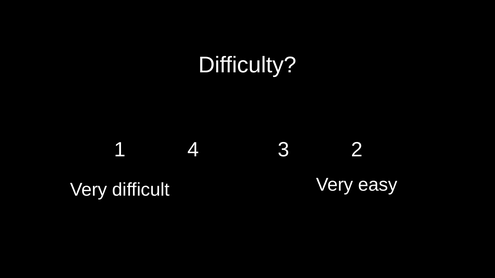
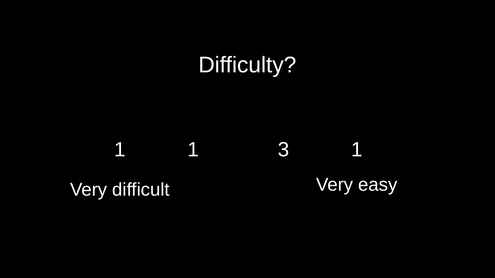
1 4: 4 -> 1 (193, 150)
3 2: 2 -> 1 (357, 150)
